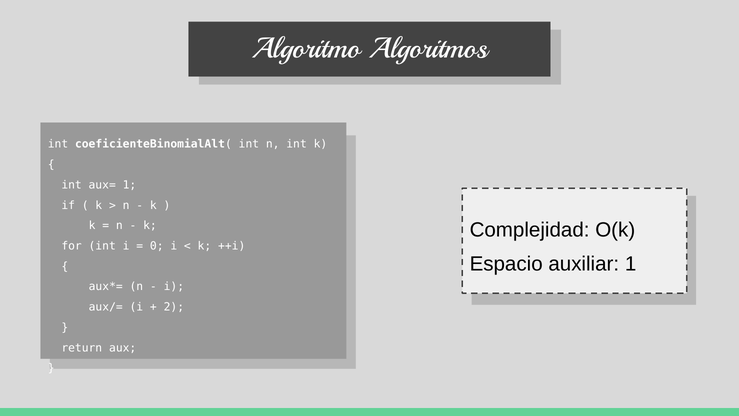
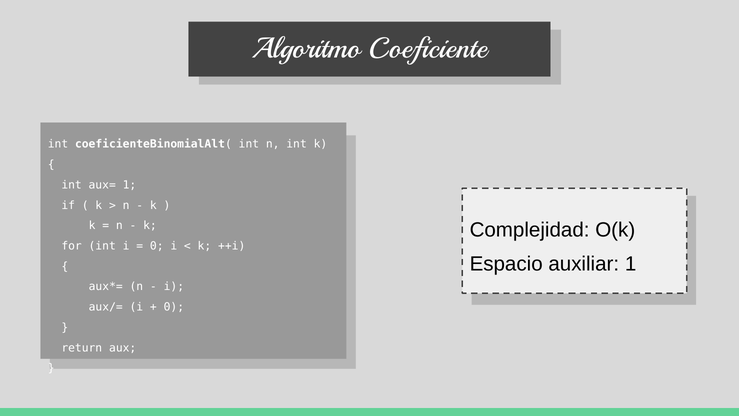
Algoritmos: Algoritmos -> Coeficiente (428, 48)
2: 2 -> 0 (174, 307)
